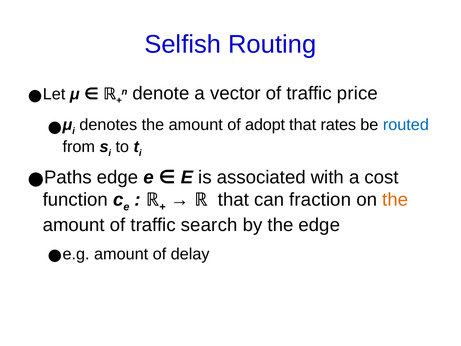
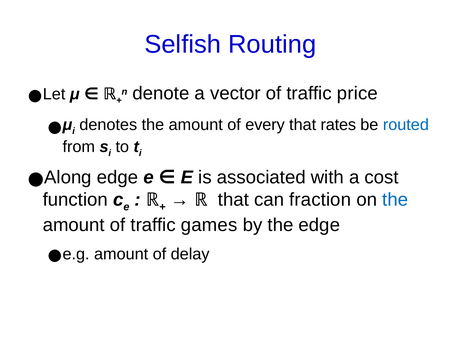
adopt: adopt -> every (265, 125)
Paths: Paths -> Along (68, 177)
the colour: orange -> blue (395, 199)
search: search -> games (209, 225)
